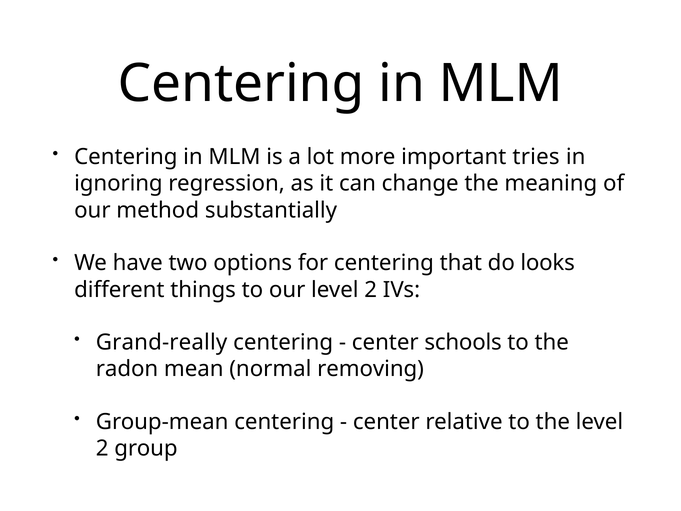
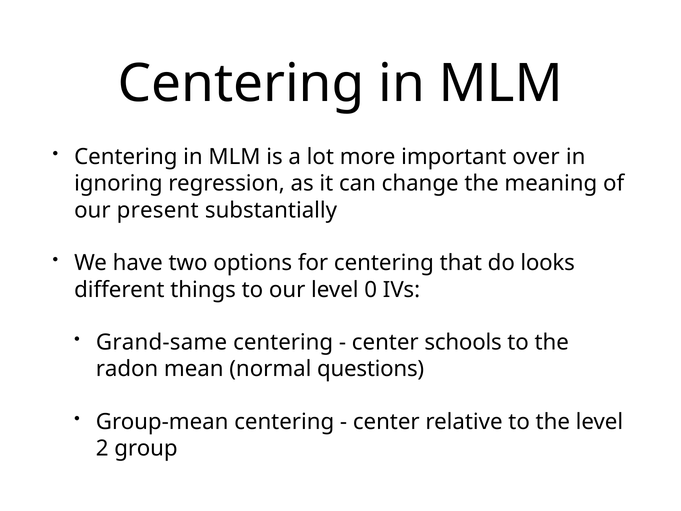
tries: tries -> over (536, 157)
method: method -> present (158, 210)
our level 2: 2 -> 0 (371, 290)
Grand-really: Grand-really -> Grand-same (162, 342)
removing: removing -> questions (371, 369)
